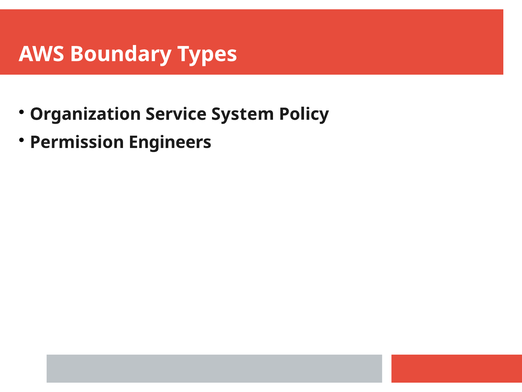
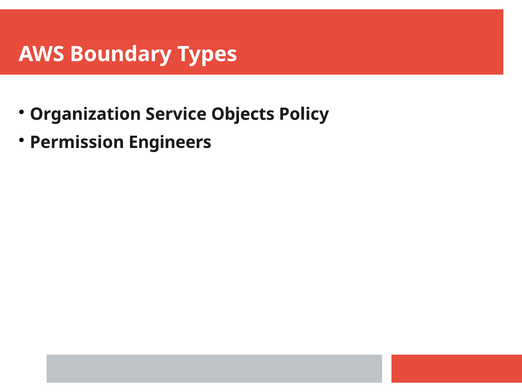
System: System -> Objects (243, 114)
